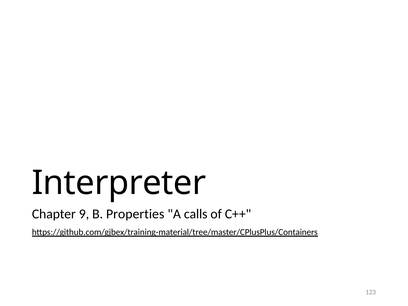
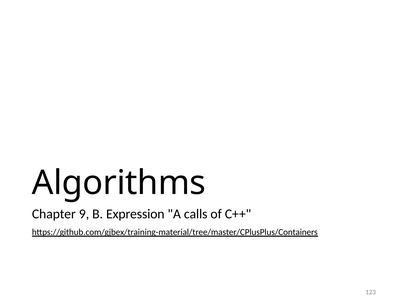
Interpreter: Interpreter -> Algorithms (119, 183)
Properties: Properties -> Expression (135, 214)
